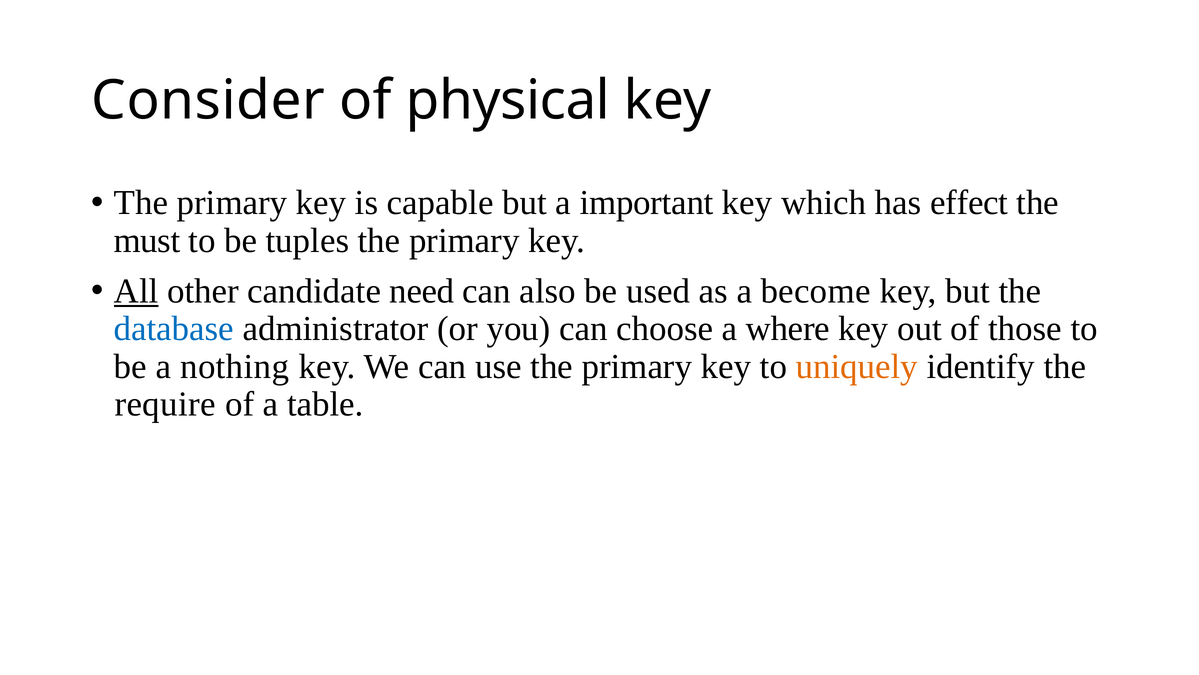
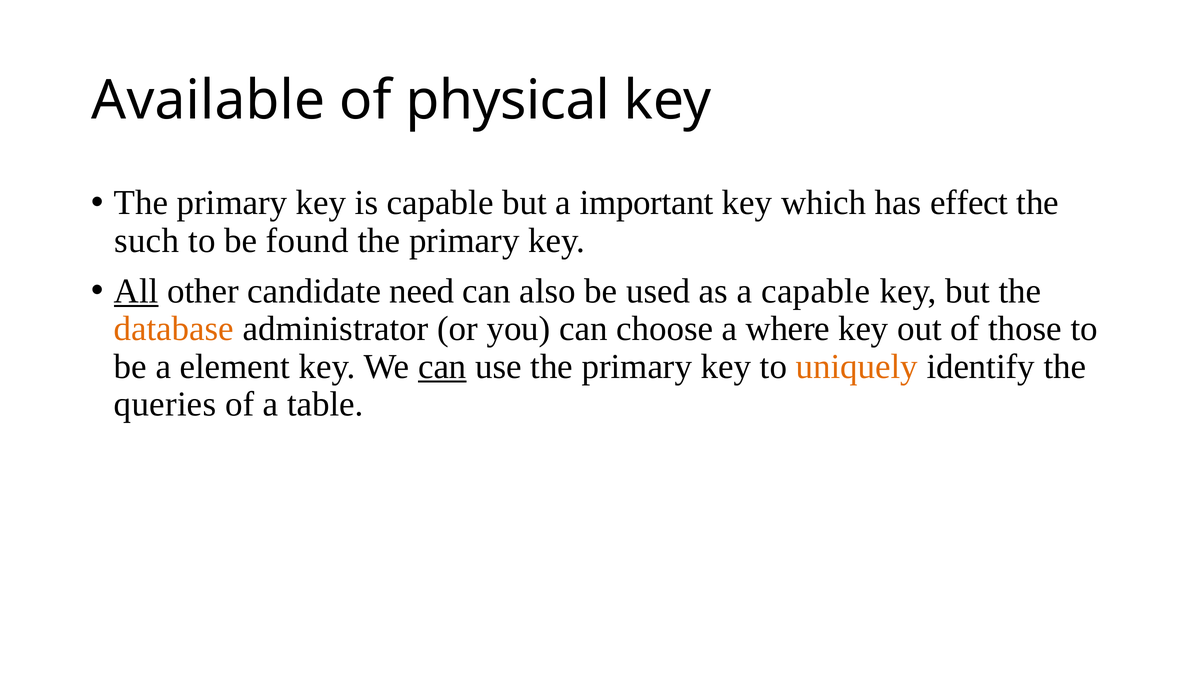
Consider: Consider -> Available (208, 101)
must: must -> such (147, 240)
tuples: tuples -> found (307, 240)
a become: become -> capable (816, 291)
database colour: blue -> orange (174, 329)
nothing: nothing -> element (235, 366)
can underline: none -> present (442, 366)
require: require -> queries (165, 404)
